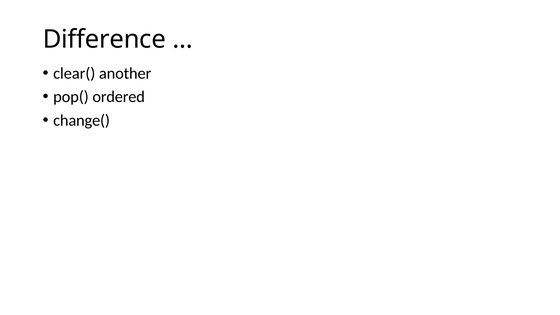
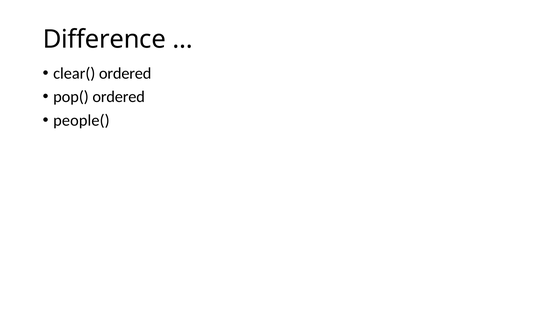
clear( another: another -> ordered (125, 73)
change(: change( -> people( (81, 120)
